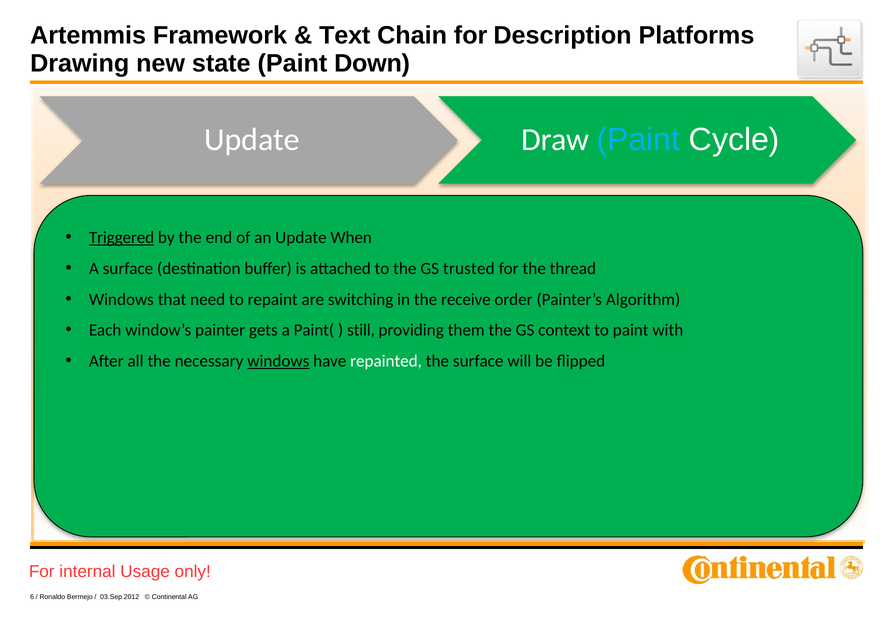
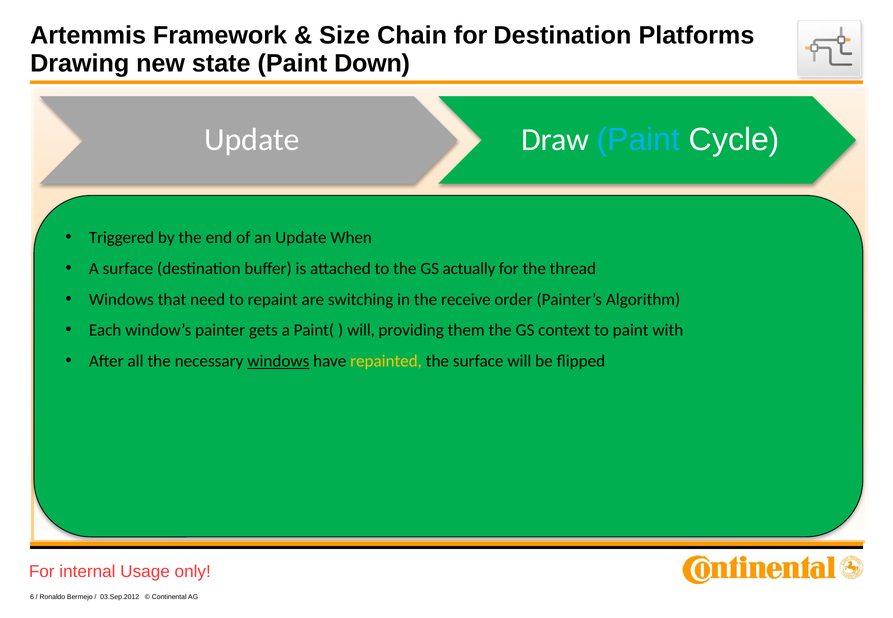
Text: Text -> Size (345, 35)
for Description: Description -> Destination (562, 35)
Triggered underline: present -> none (122, 238)
trusted: trusted -> actually (469, 269)
still: still -> will (361, 330)
repainted colour: white -> yellow (386, 361)
